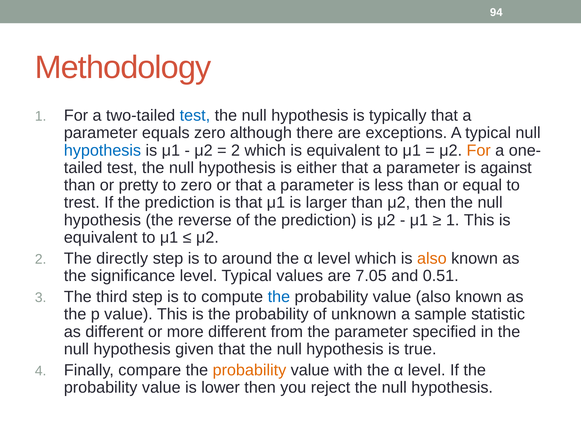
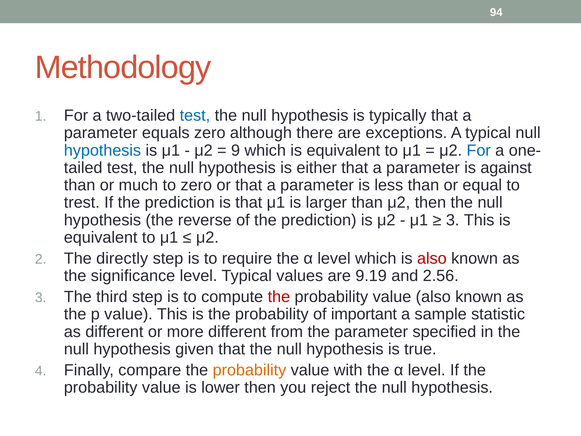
2: 2 -> 9 (236, 150)
For colour: orange -> blue (479, 150)
pretty: pretty -> much (138, 185)
1: 1 -> 3 (453, 220)
around: around -> require (247, 258)
also colour: orange -> red (432, 258)
7.05: 7.05 -> 9.19 (371, 276)
0.51: 0.51 -> 2.56 (441, 276)
the colour: blue -> red (279, 297)
unknown: unknown -> important (364, 314)
